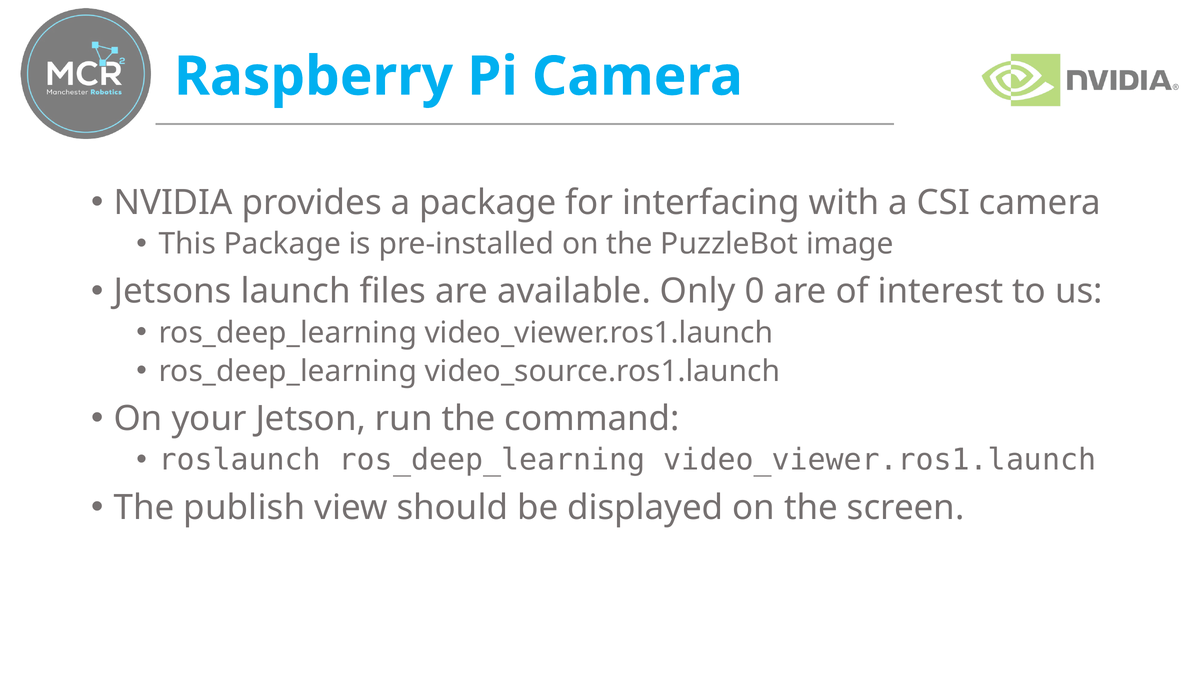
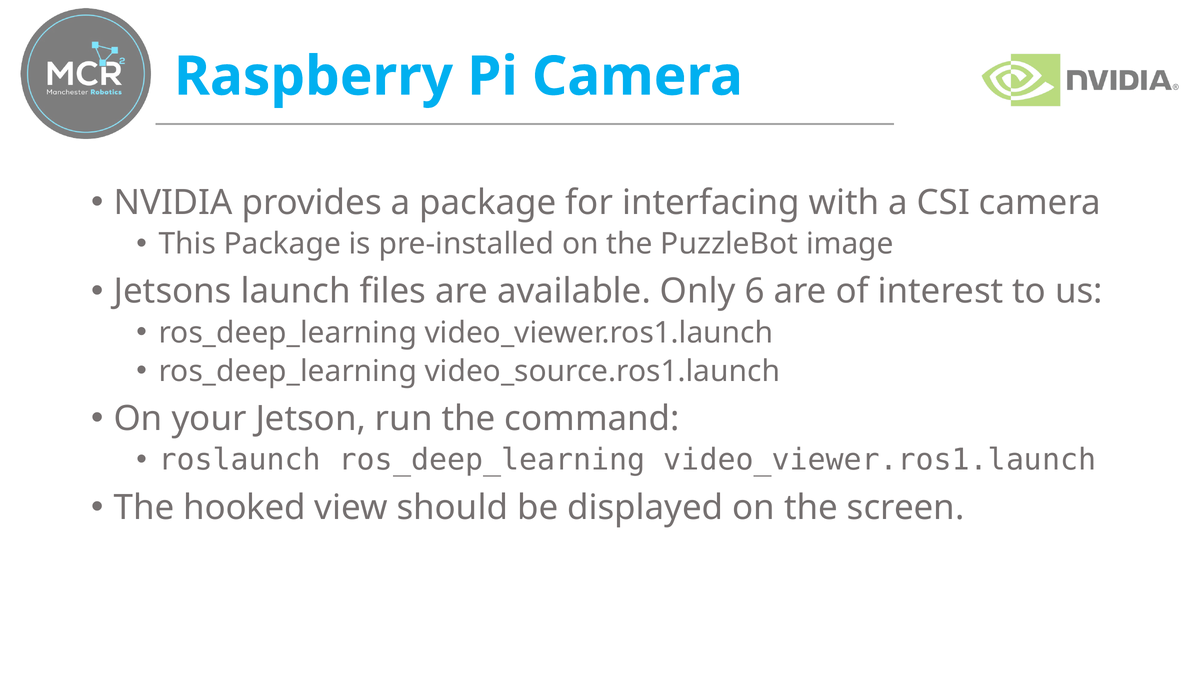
0: 0 -> 6 (755, 291)
publish: publish -> hooked (245, 507)
